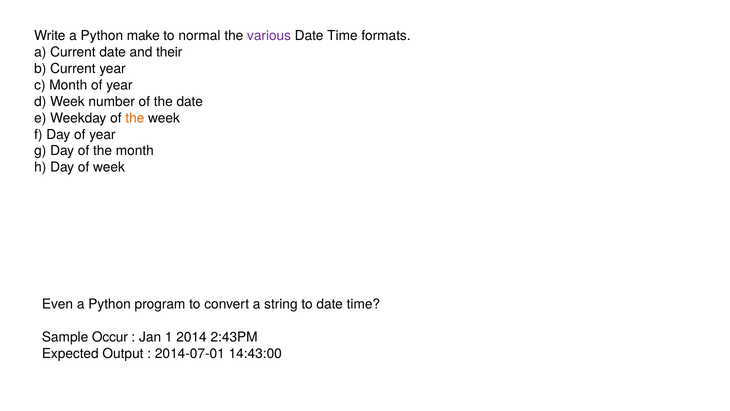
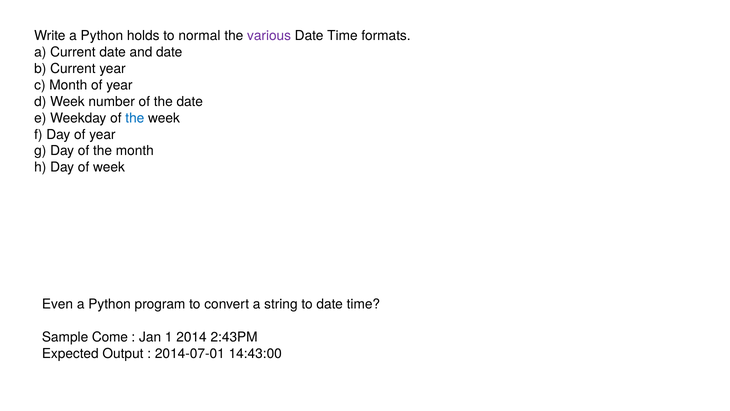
make: make -> holds (143, 36)
and their: their -> date (169, 52)
the colour: orange -> blue (135, 118)
Occur: Occur -> Come (110, 337)
